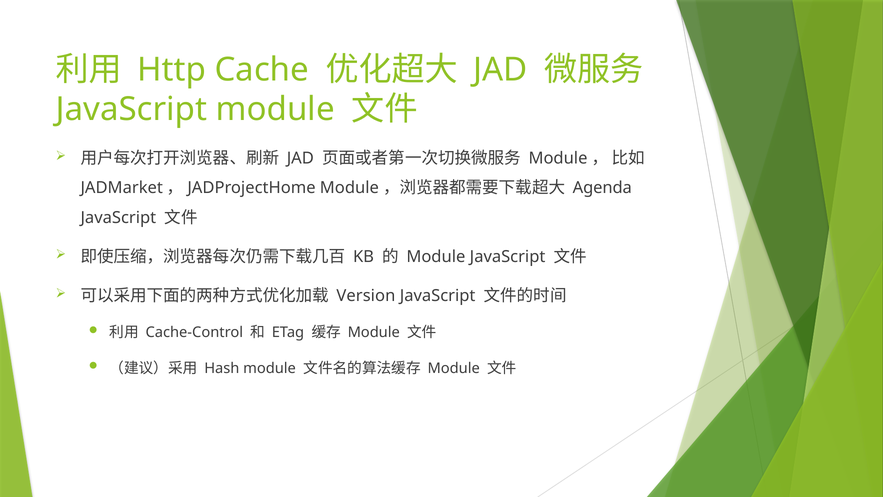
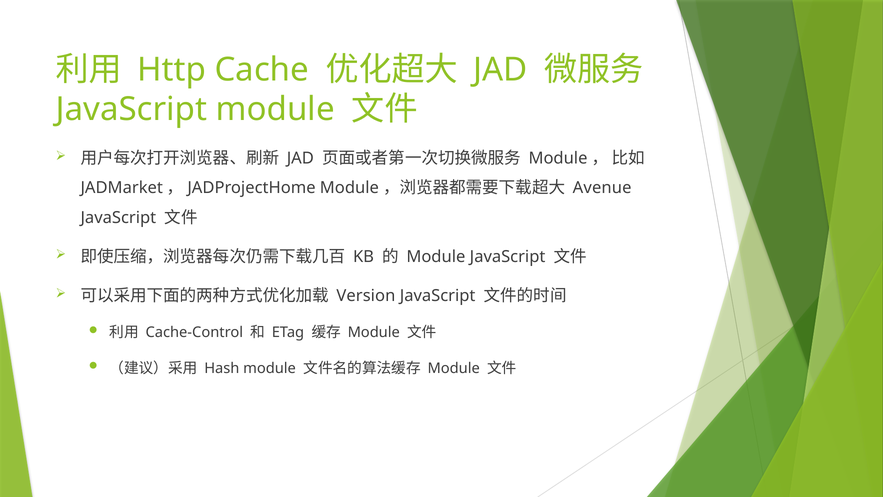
Agenda: Agenda -> Avenue (602, 188)
